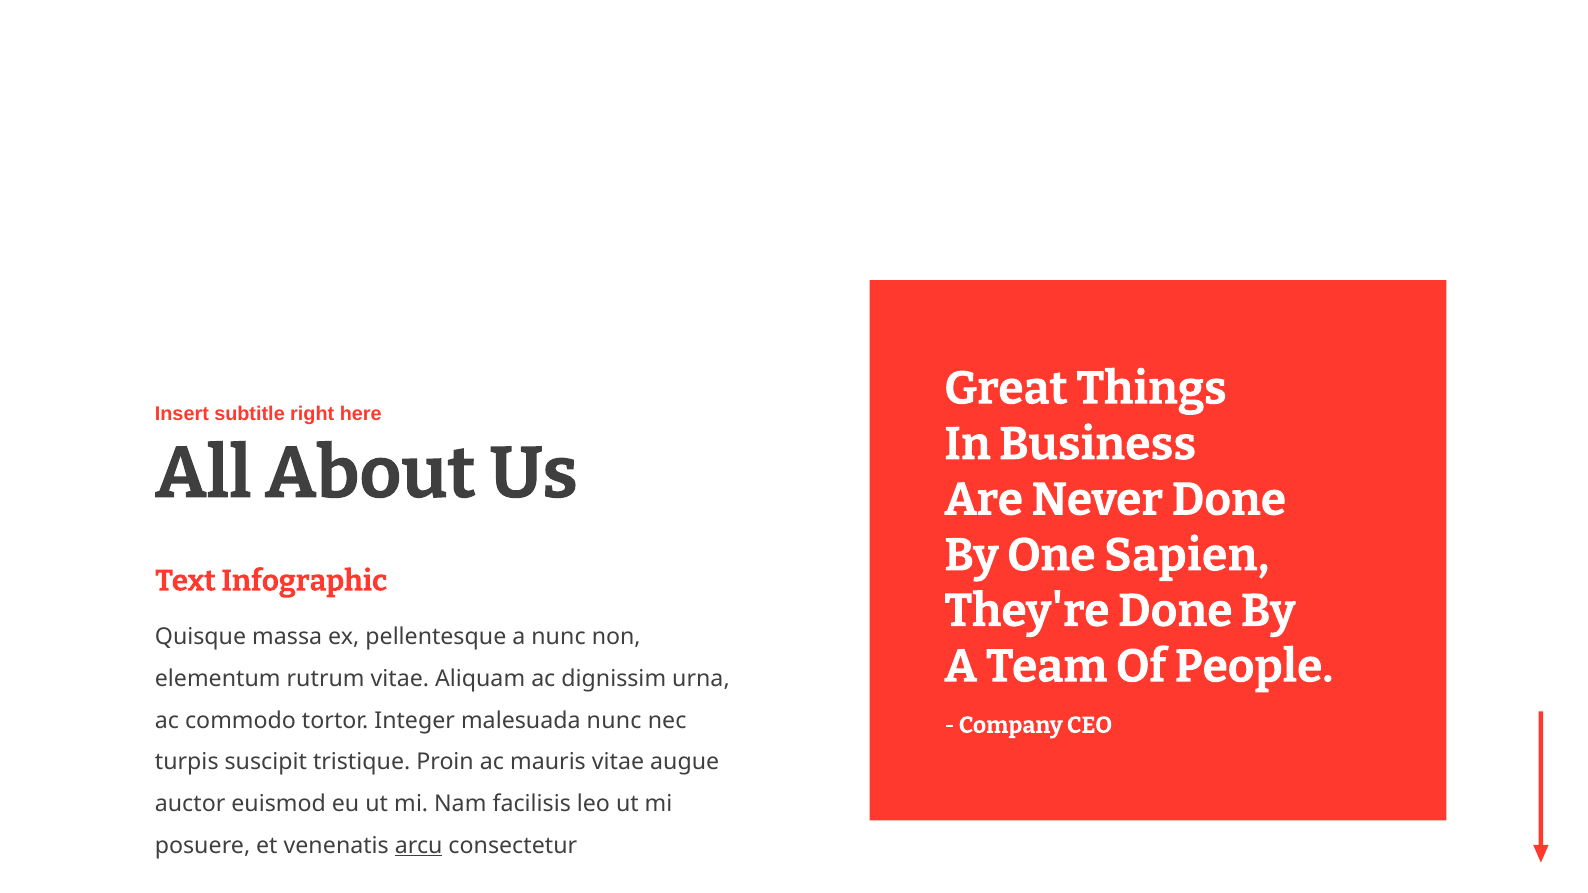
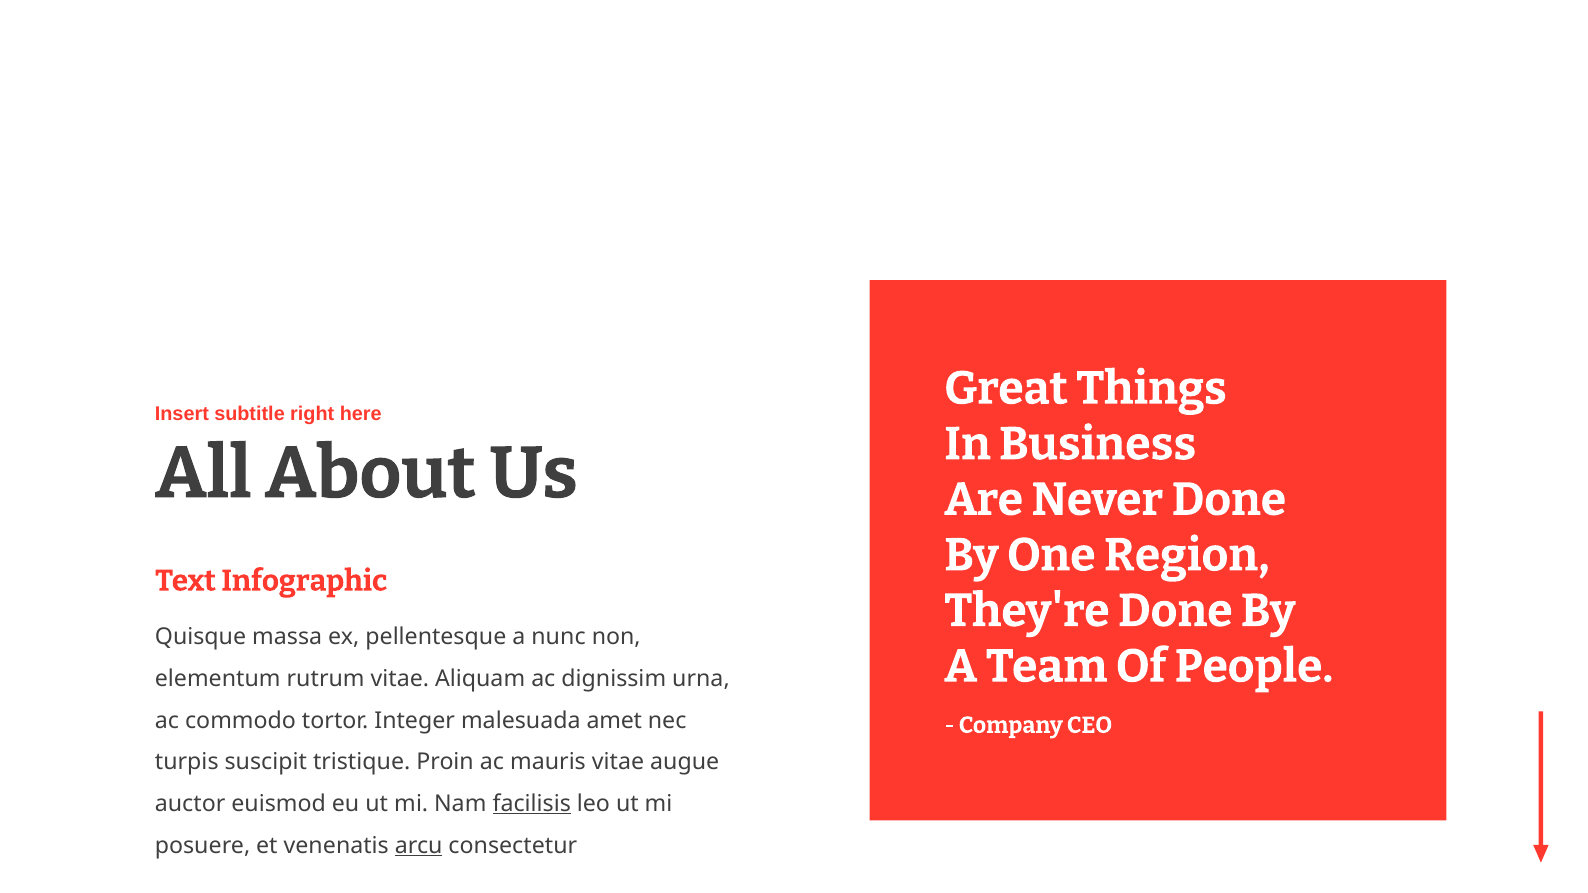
Sapien: Sapien -> Region (1187, 555)
malesuada nunc: nunc -> amet (614, 721)
facilisis underline: none -> present (532, 804)
